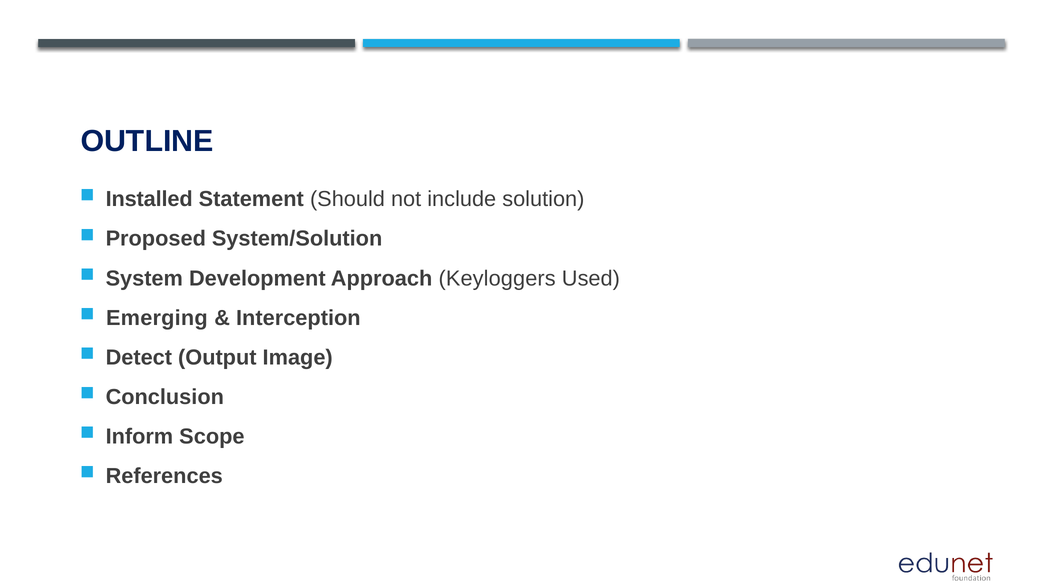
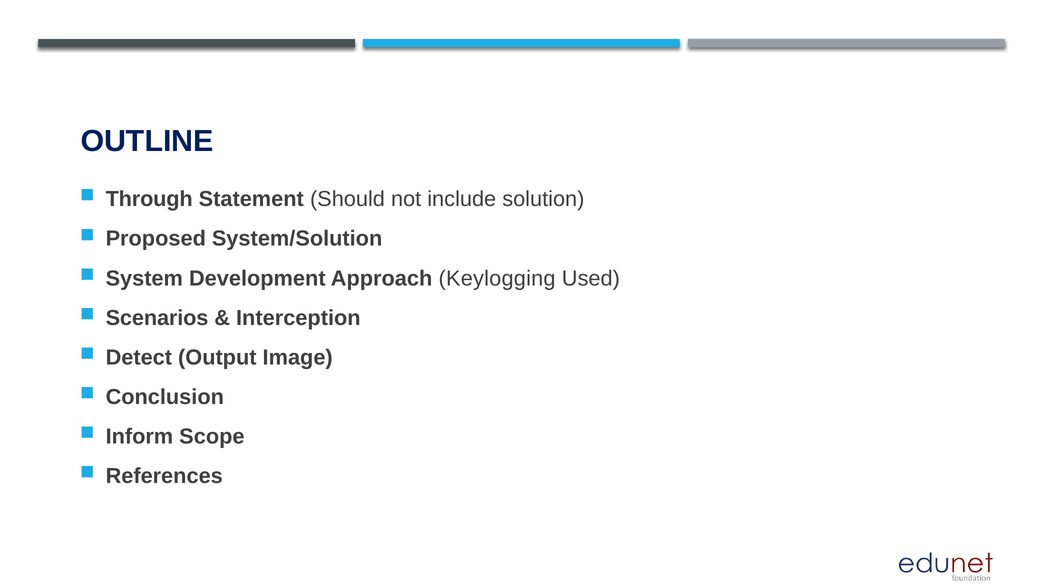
Installed: Installed -> Through (149, 199)
Keyloggers: Keyloggers -> Keylogging (497, 278)
Emerging: Emerging -> Scenarios (157, 318)
